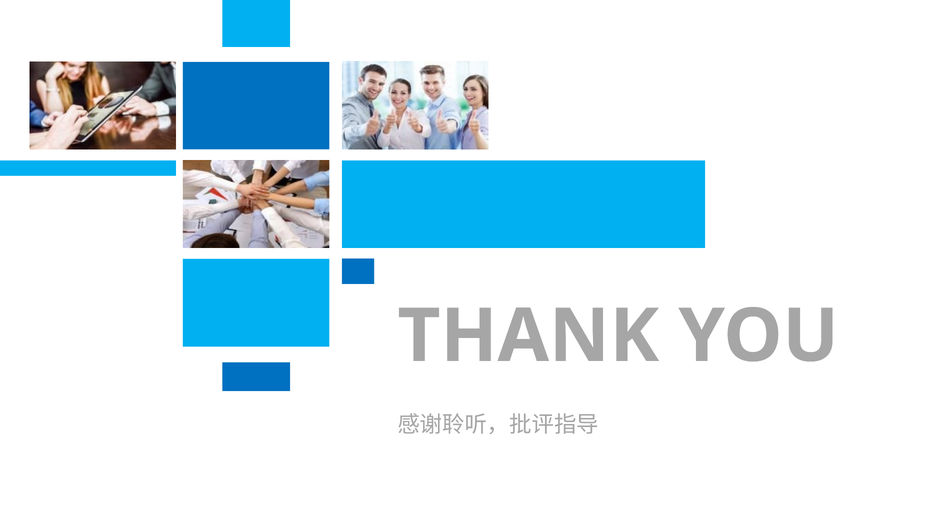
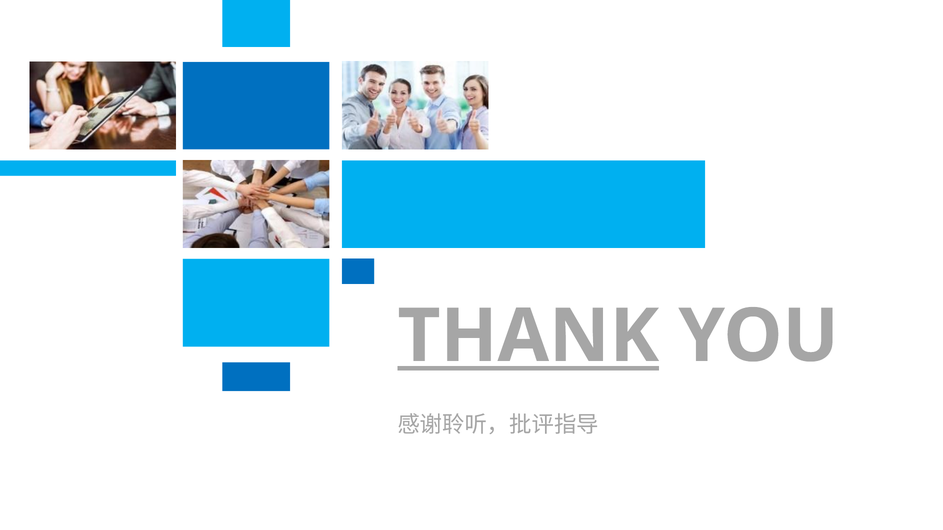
THANK underline: none -> present (528, 337)
